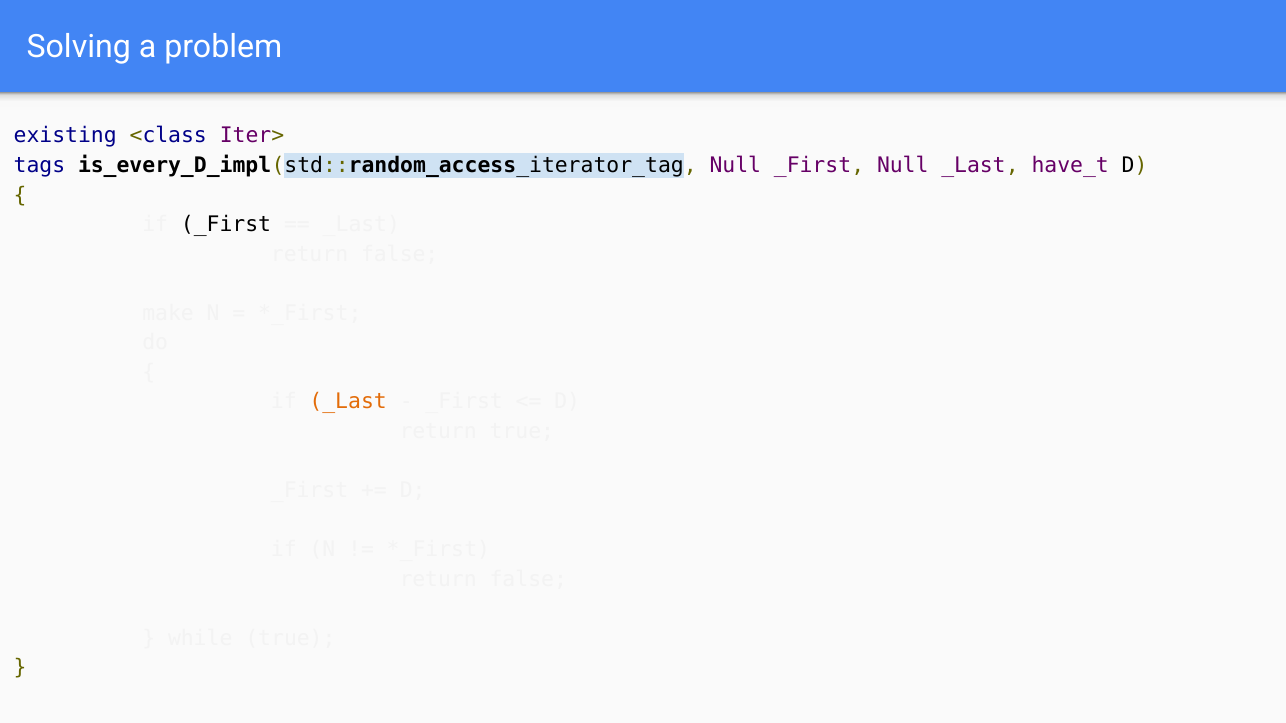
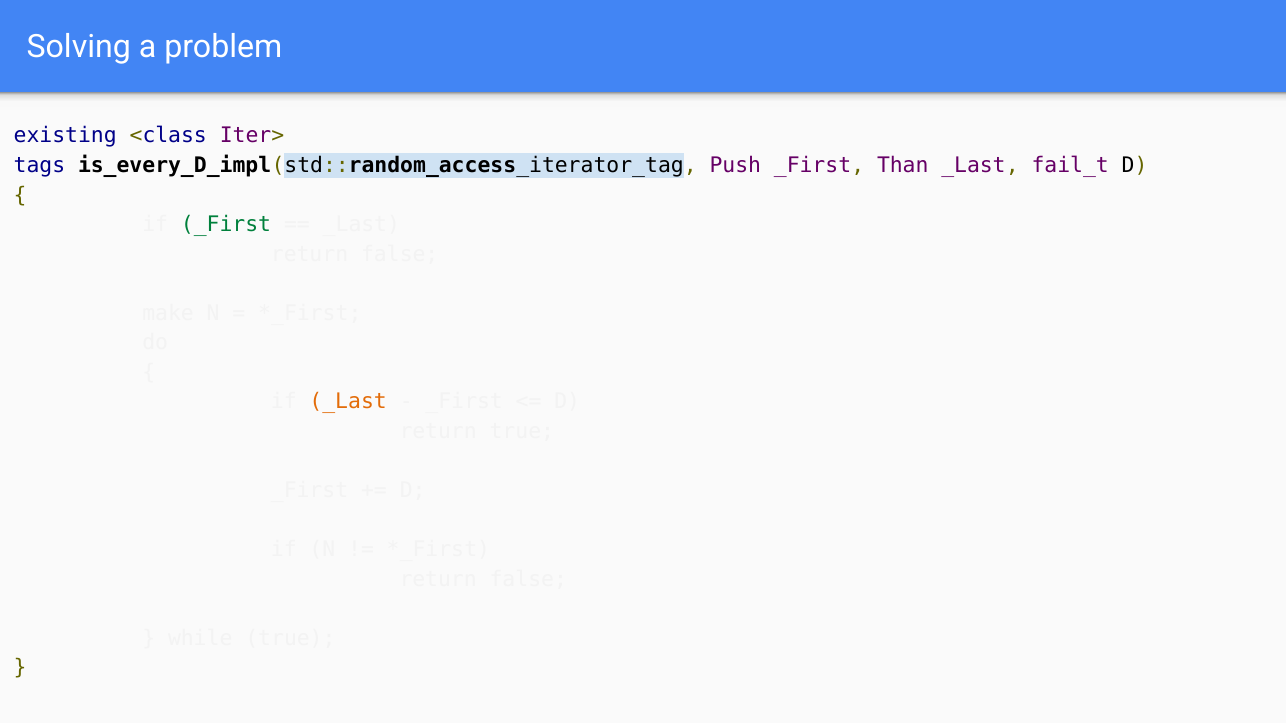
is_every_D_impl(std::random_access_iterator_tag Null: Null -> Push (735, 166)
_First Null: Null -> Than (903, 166)
have_t: have_t -> fail_t (1070, 166)
_First colour: black -> green (226, 225)
